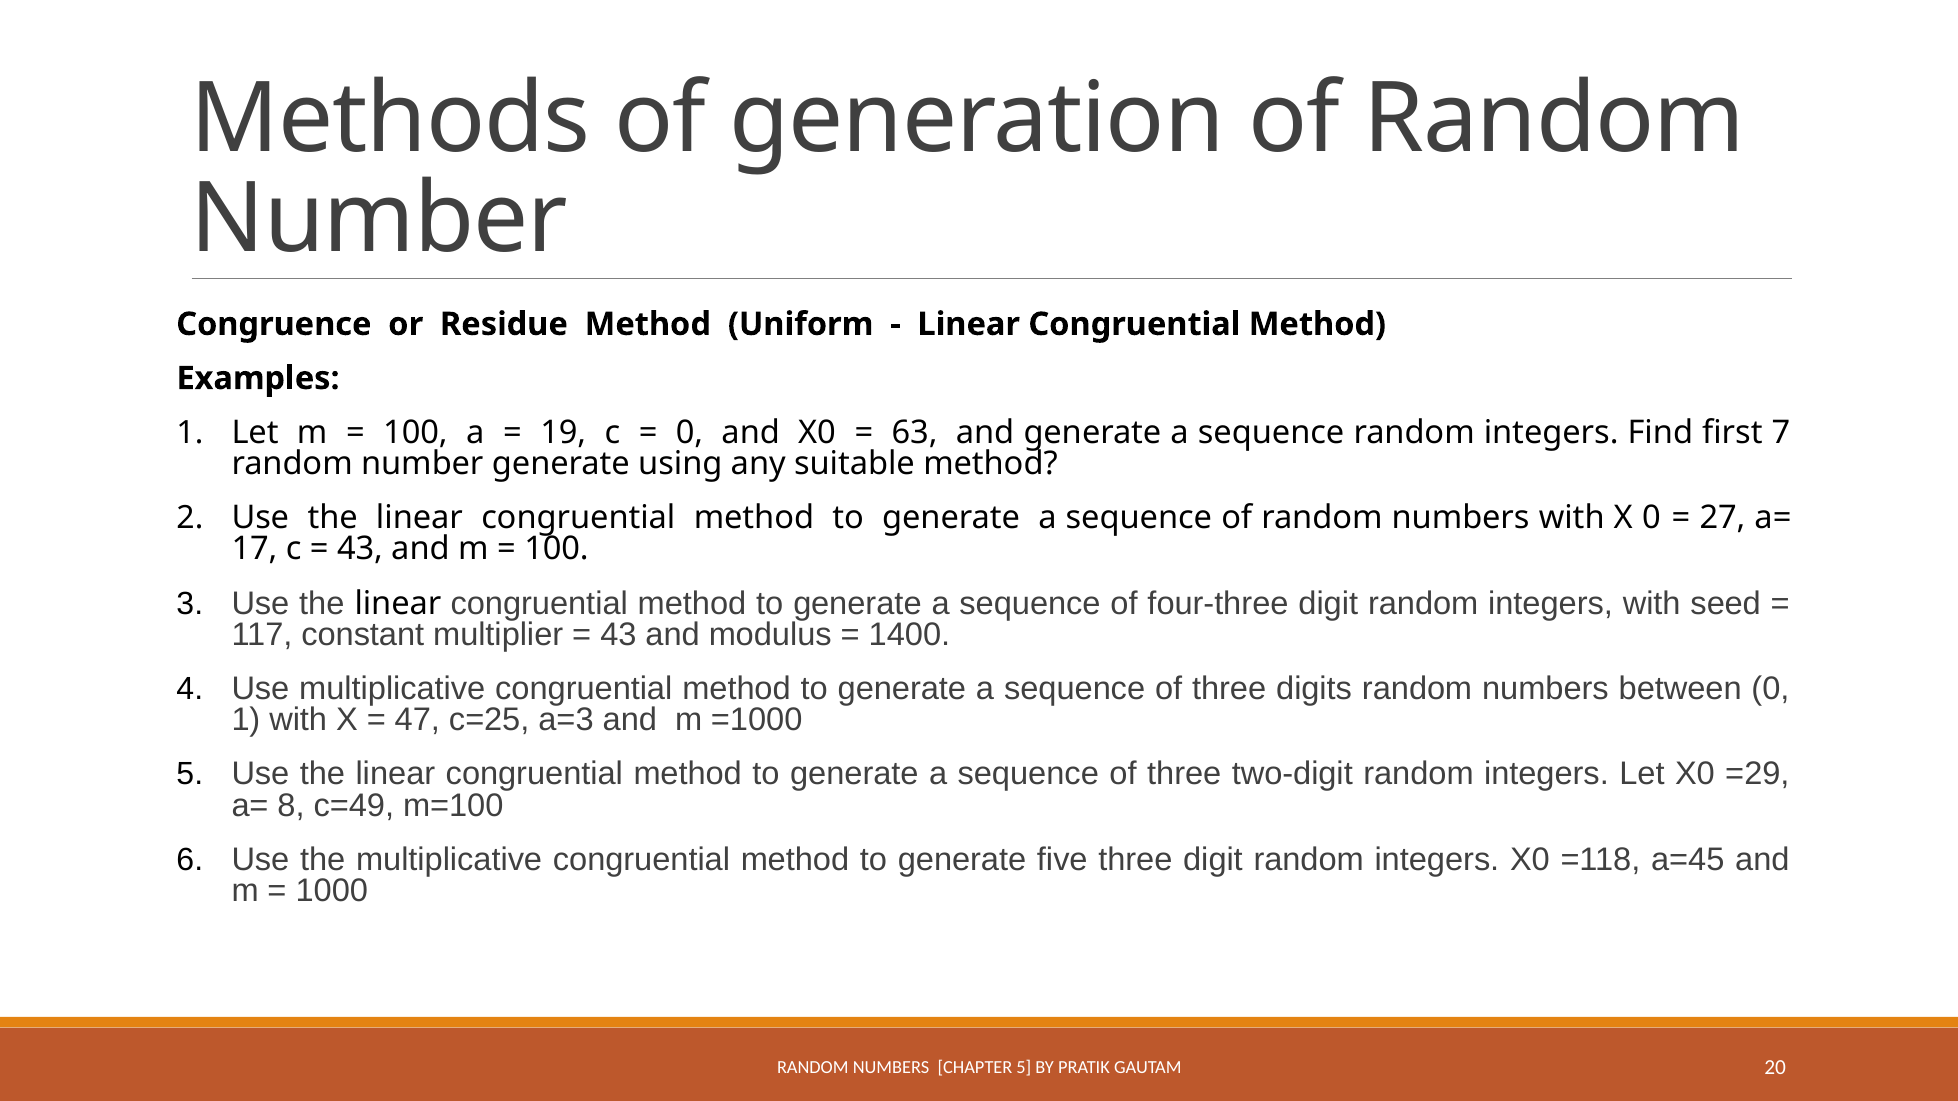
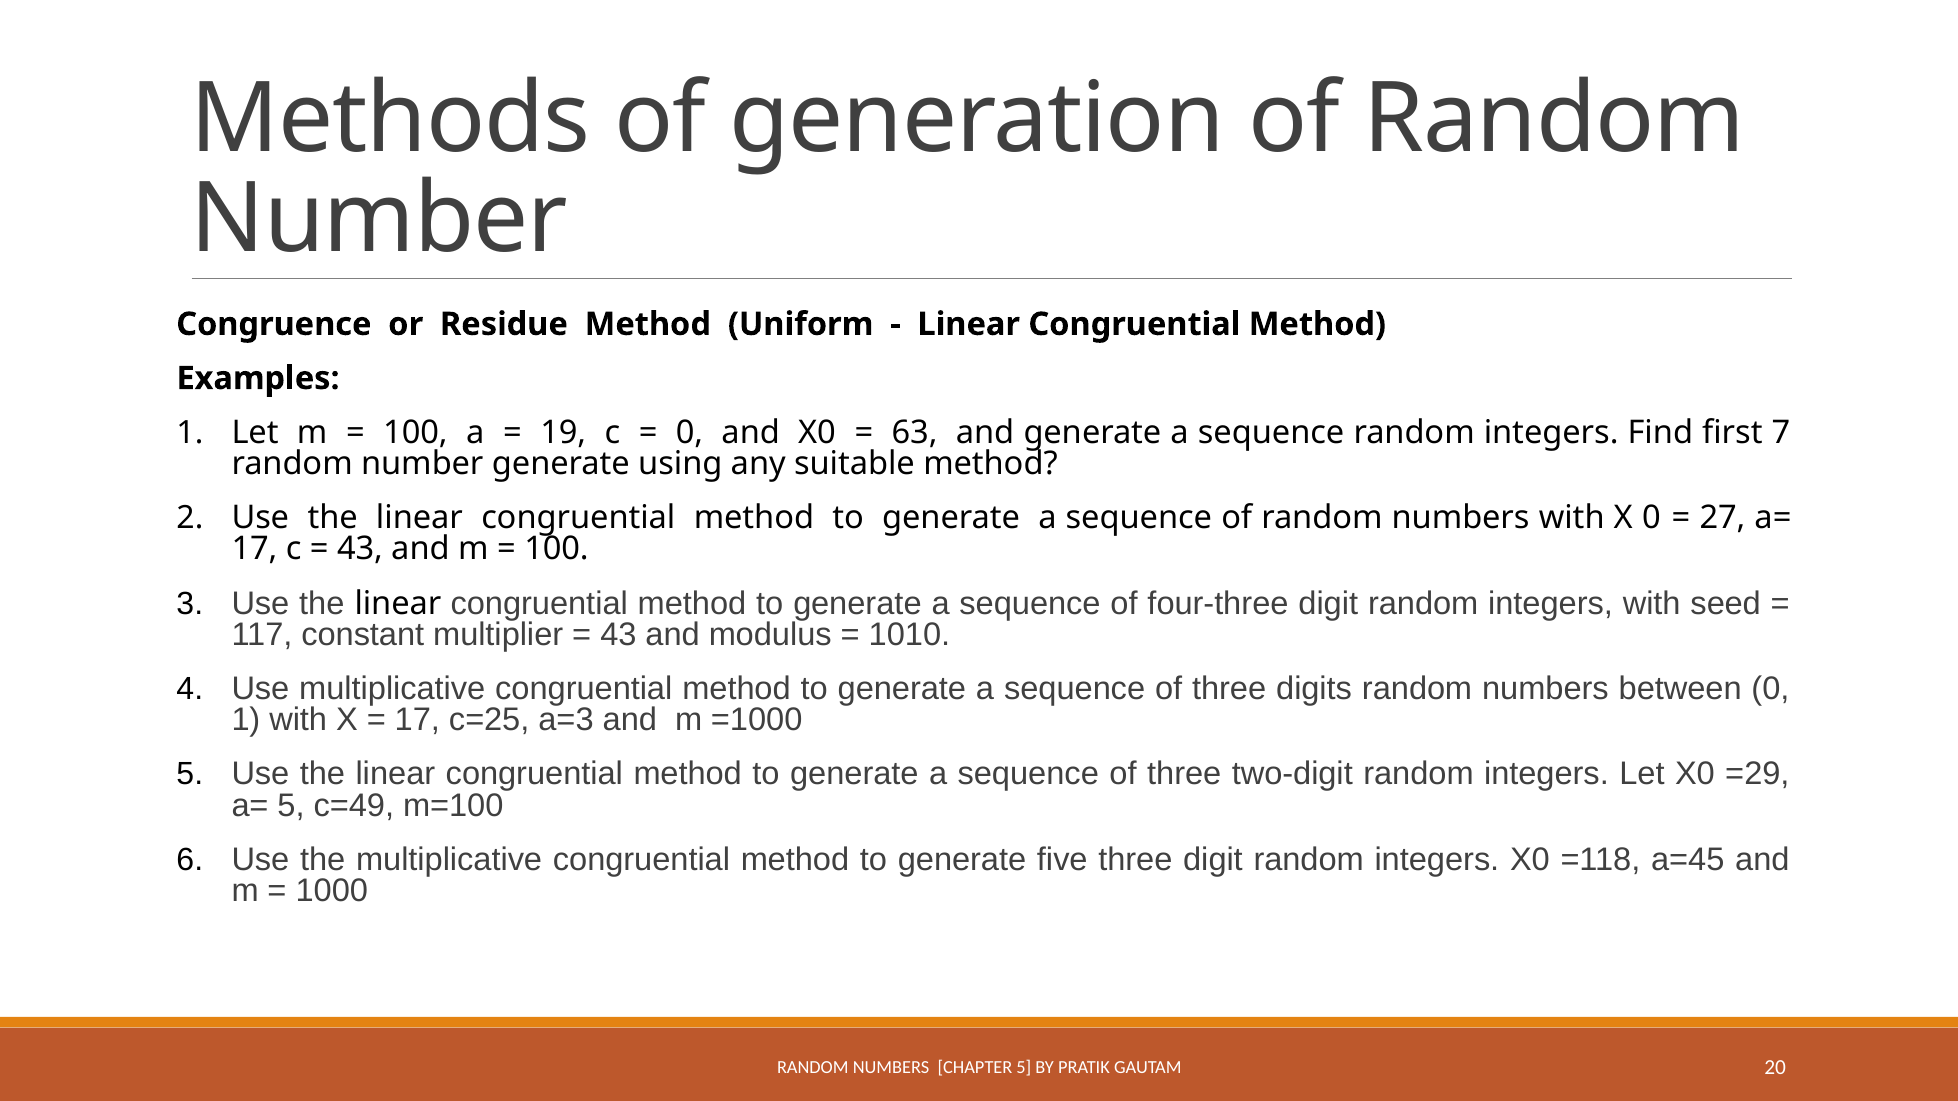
1400: 1400 -> 1010 (909, 635)
47: 47 -> 17 (417, 720)
a= 8: 8 -> 5 (291, 806)
